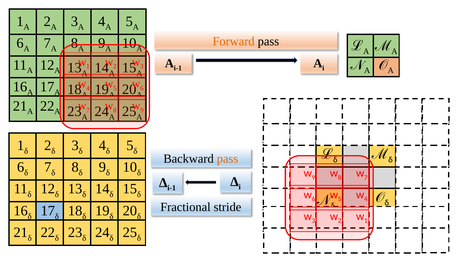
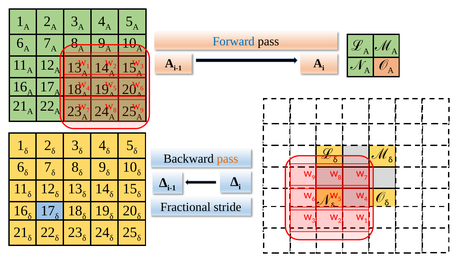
Forward colour: orange -> blue (234, 41)
